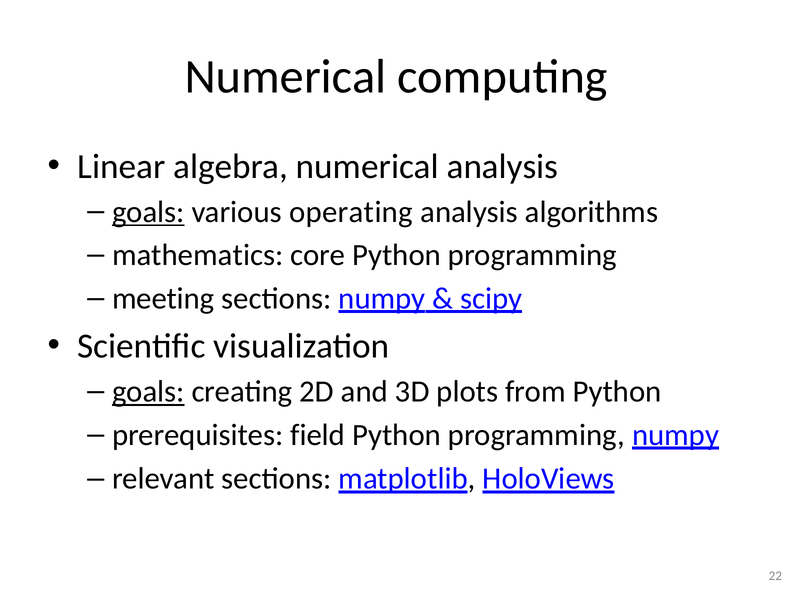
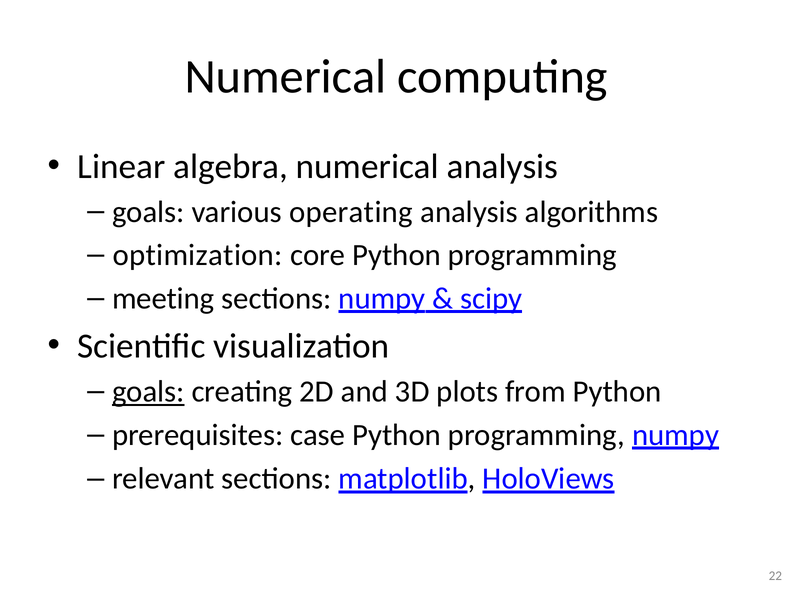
goals underline: present -> none (148, 212)
mathematics: mathematics -> optimization (198, 255)
field: field -> case (318, 435)
